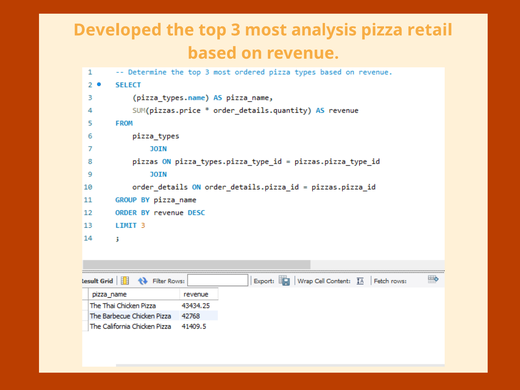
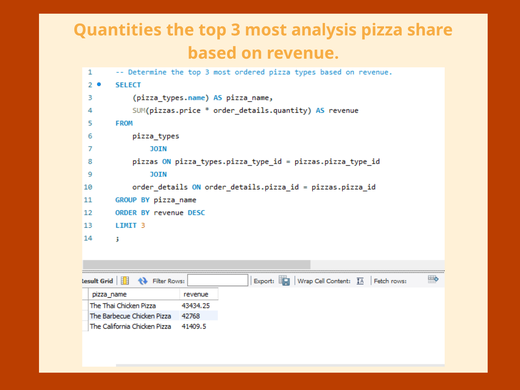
Developed: Developed -> Quantities (118, 30)
retail: retail -> share (430, 30)
